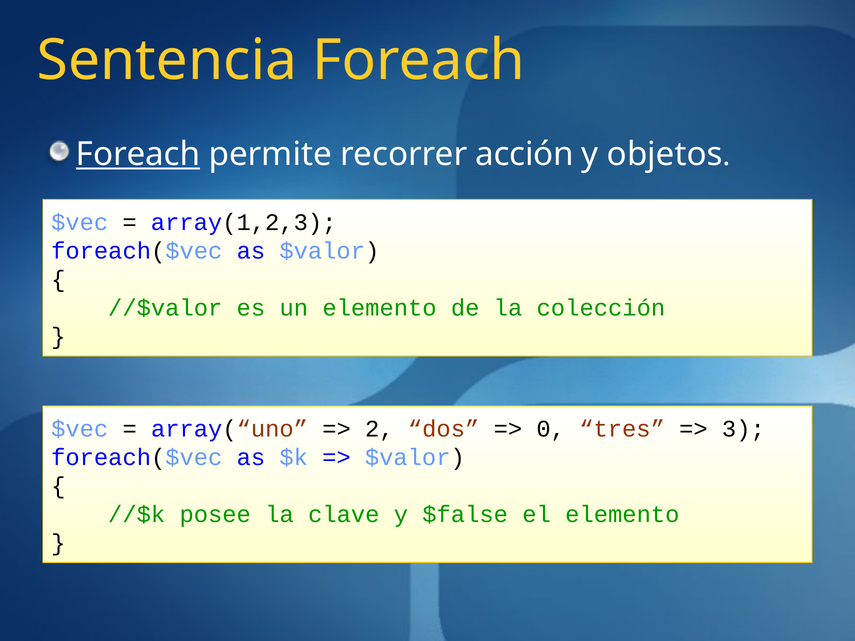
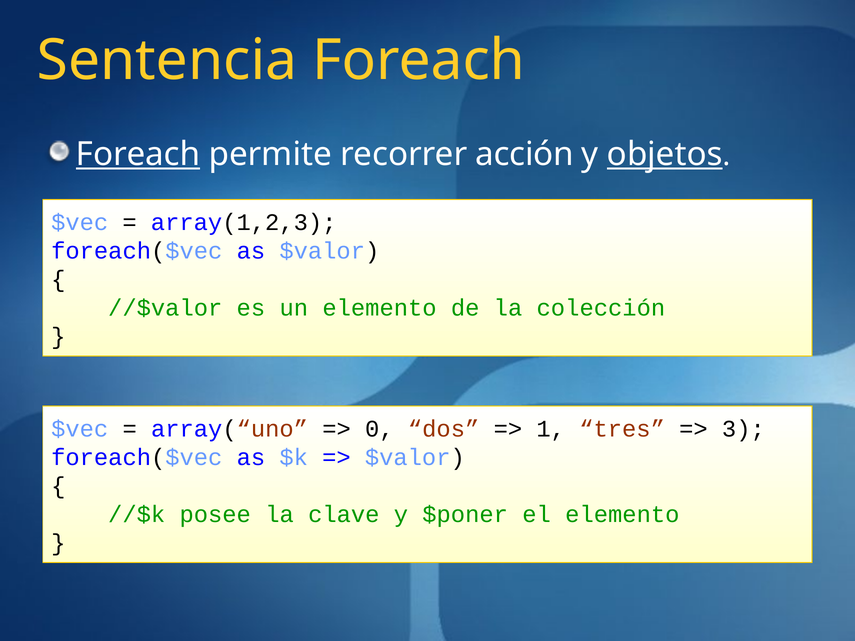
objetos underline: none -> present (665, 154)
2: 2 -> 0 (379, 429)
0: 0 -> 1 (551, 429)
$false: $false -> $poner (465, 515)
